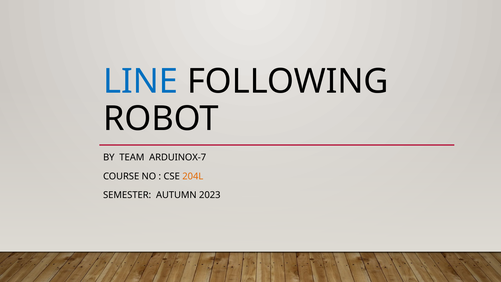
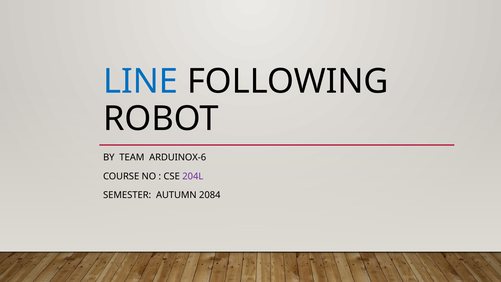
ARDUINOX-7: ARDUINOX-7 -> ARDUINOX-6 (178, 157)
204L colour: orange -> purple (193, 176)
2023: 2023 -> 2084 (210, 195)
